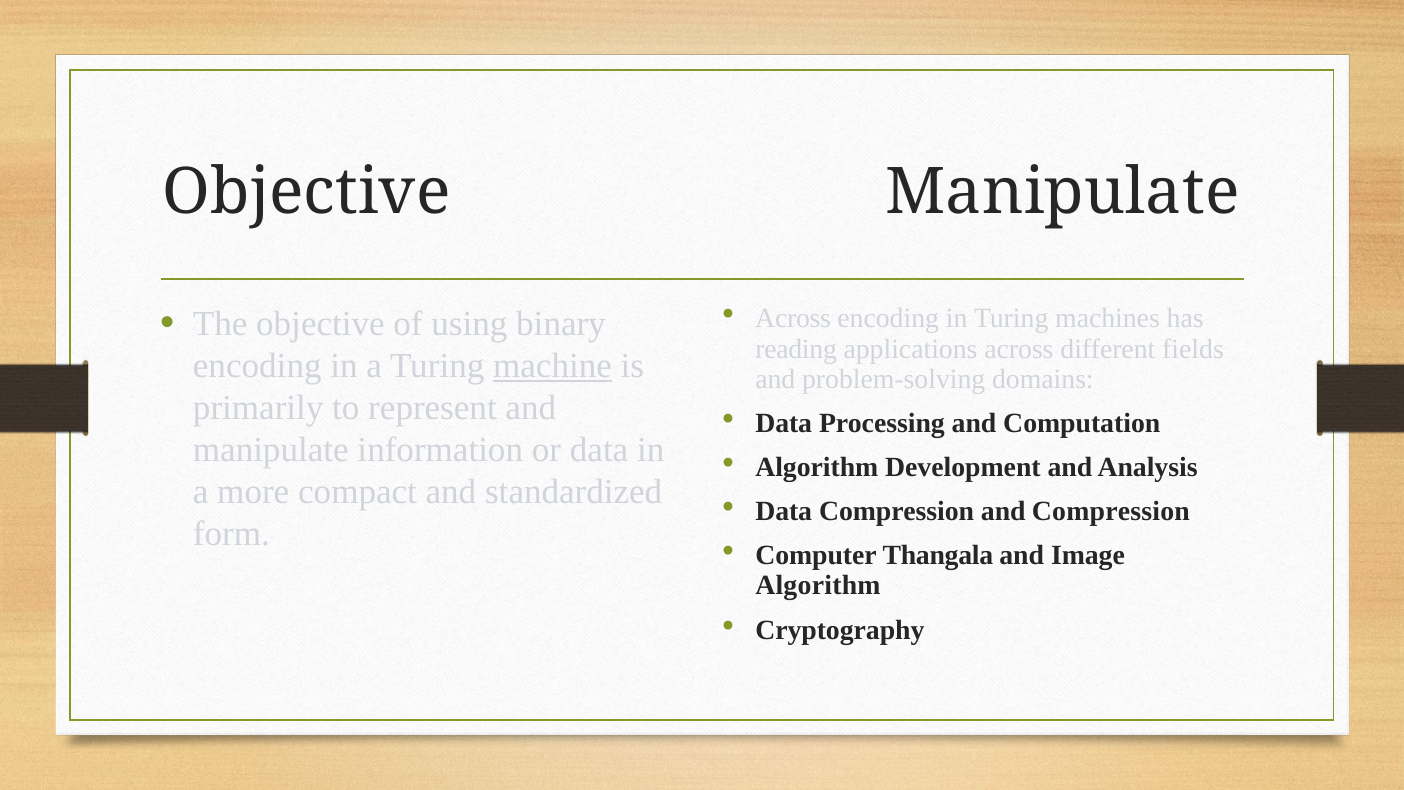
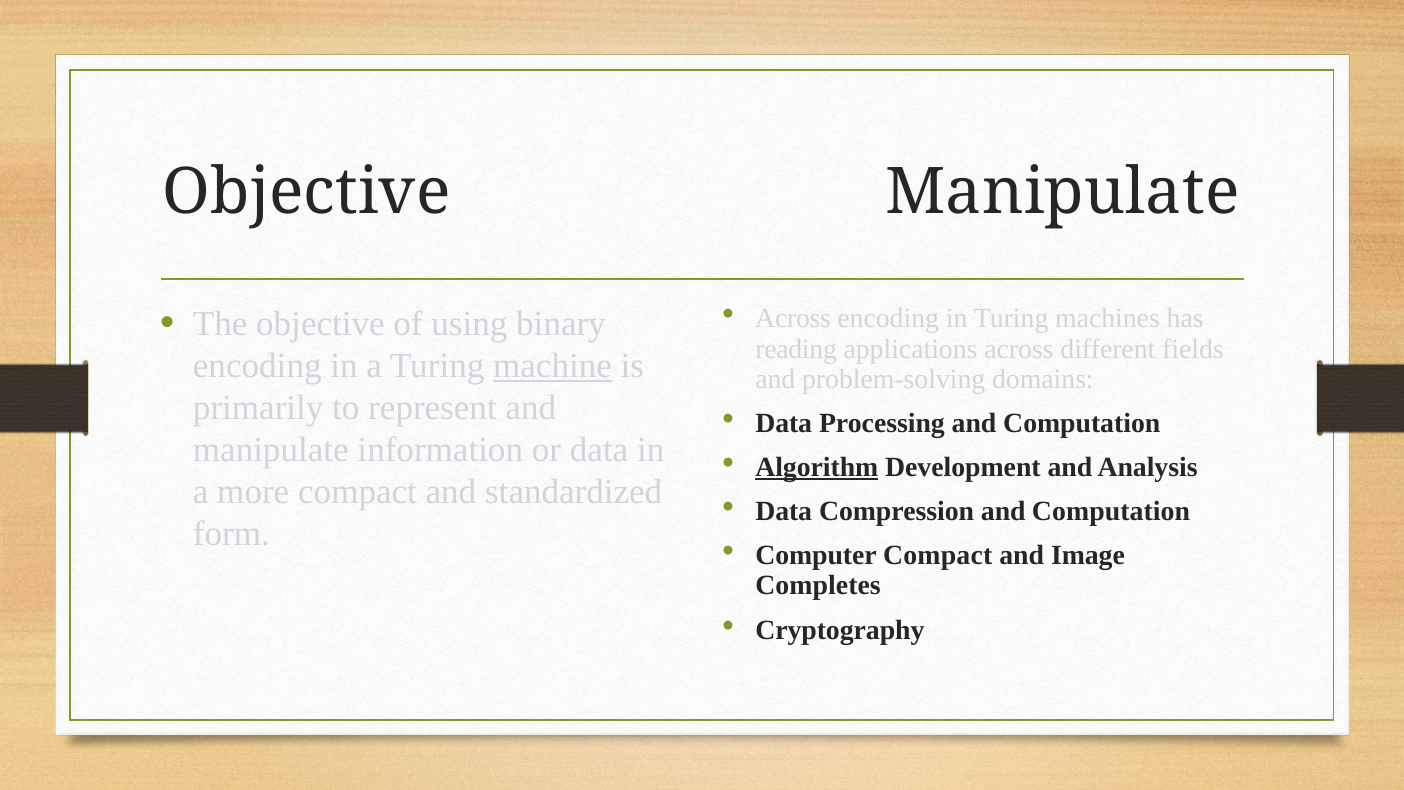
Algorithm underline: none -> present (817, 467)
Compression and Compression: Compression -> Computation (1111, 511)
Computer Thangala: Thangala -> Compact (938, 556)
Algorithm: Algorithm -> Completes (818, 586)
